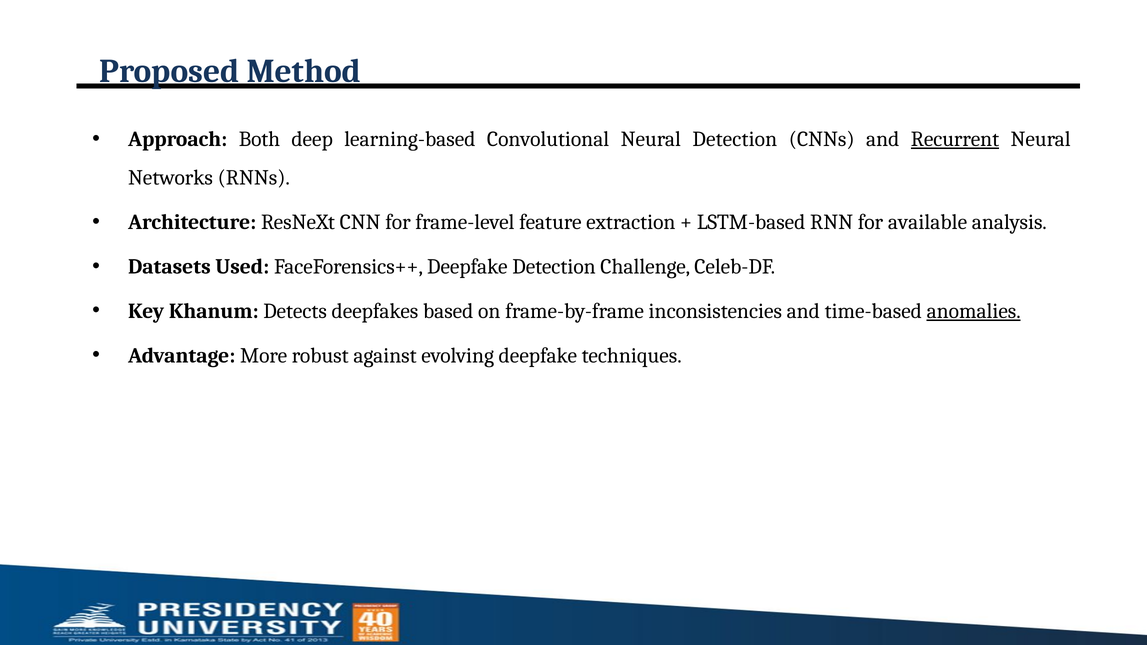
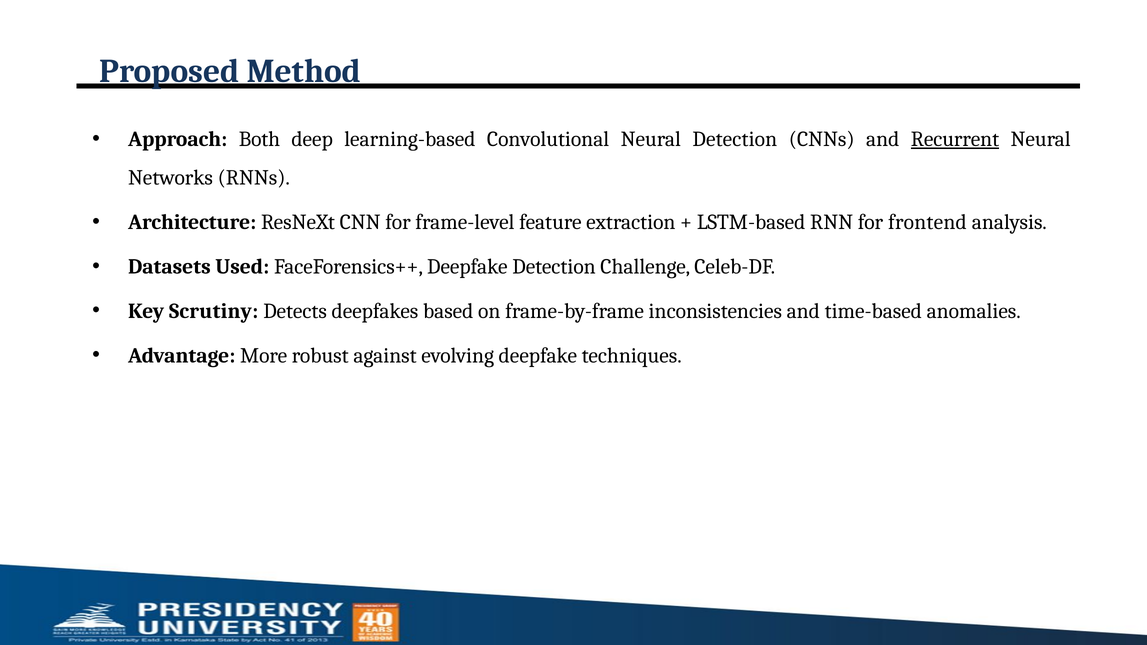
available: available -> frontend (927, 222)
Khanum: Khanum -> Scrutiny (214, 311)
anomalies underline: present -> none (974, 311)
